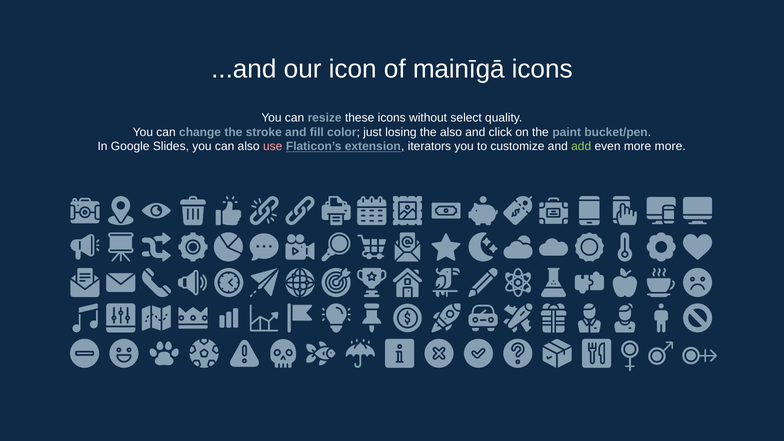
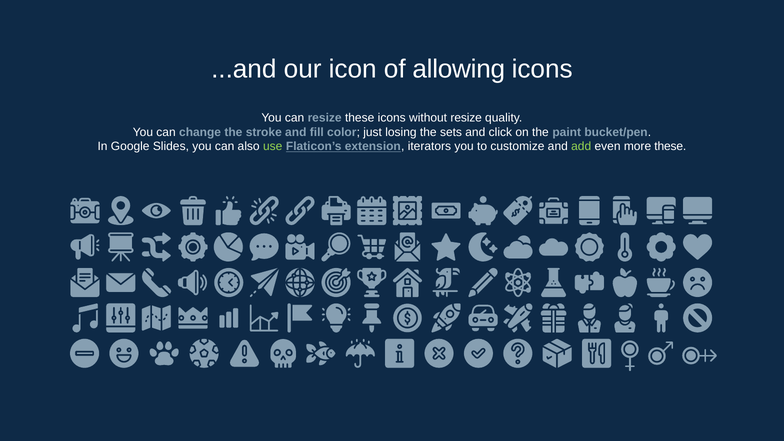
mainīgā: mainīgā -> allowing (459, 69)
without select: select -> resize (466, 118)
the also: also -> sets (451, 132)
use colour: pink -> light green (273, 146)
more more: more -> these (670, 146)
